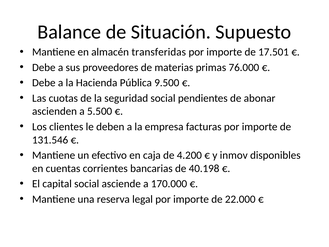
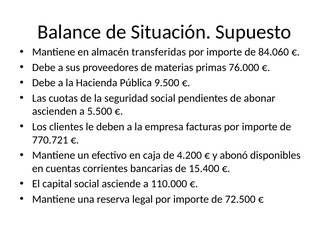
17.501: 17.501 -> 84.060 (274, 52)
131.546: 131.546 -> 770.721 (50, 140)
inmov: inmov -> abonó (234, 155)
40.198: 40.198 -> 15.400 (204, 168)
170.000: 170.000 -> 110.000 (169, 184)
22.000: 22.000 -> 72.500 (240, 199)
